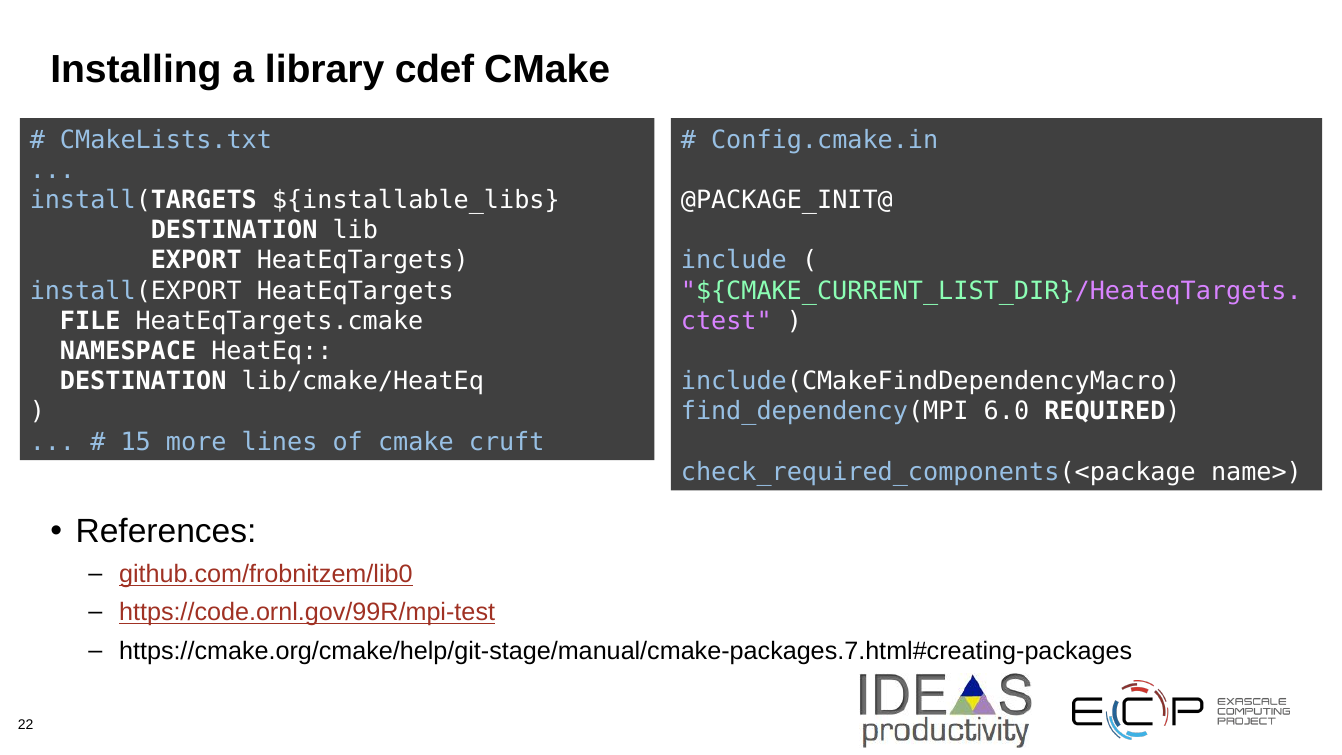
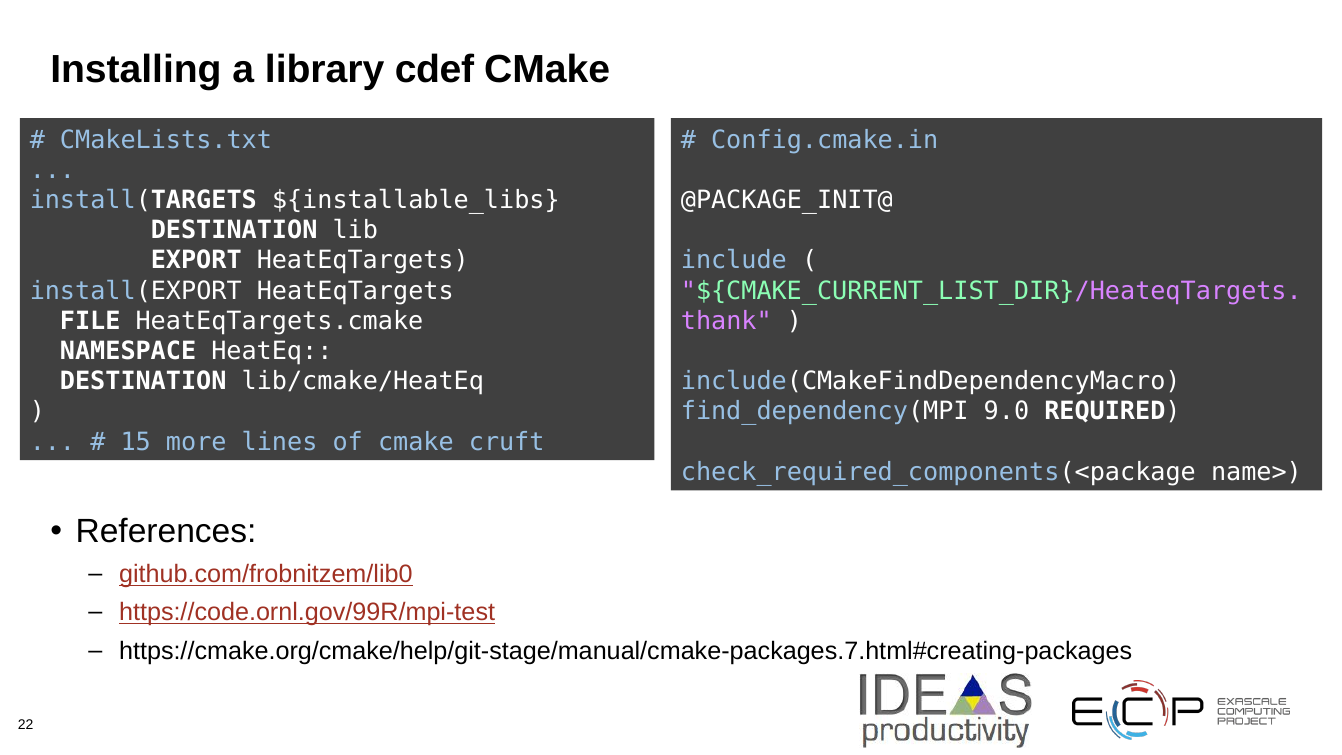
ctest: ctest -> thank (726, 321)
6.0: 6.0 -> 9.0 (1006, 412)
